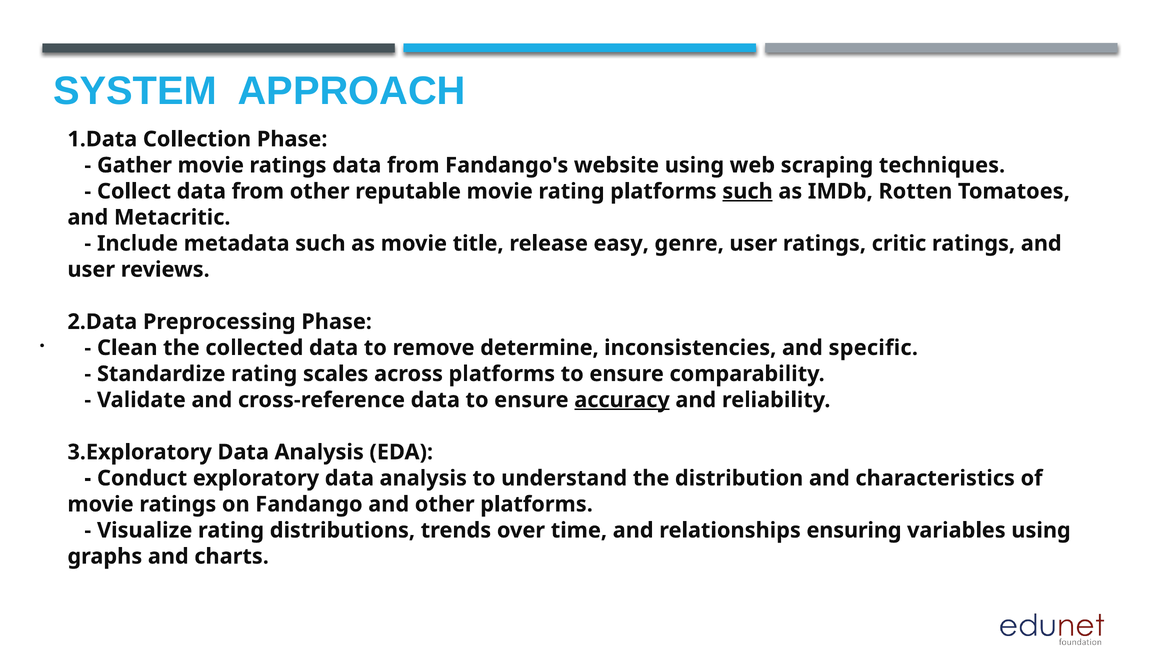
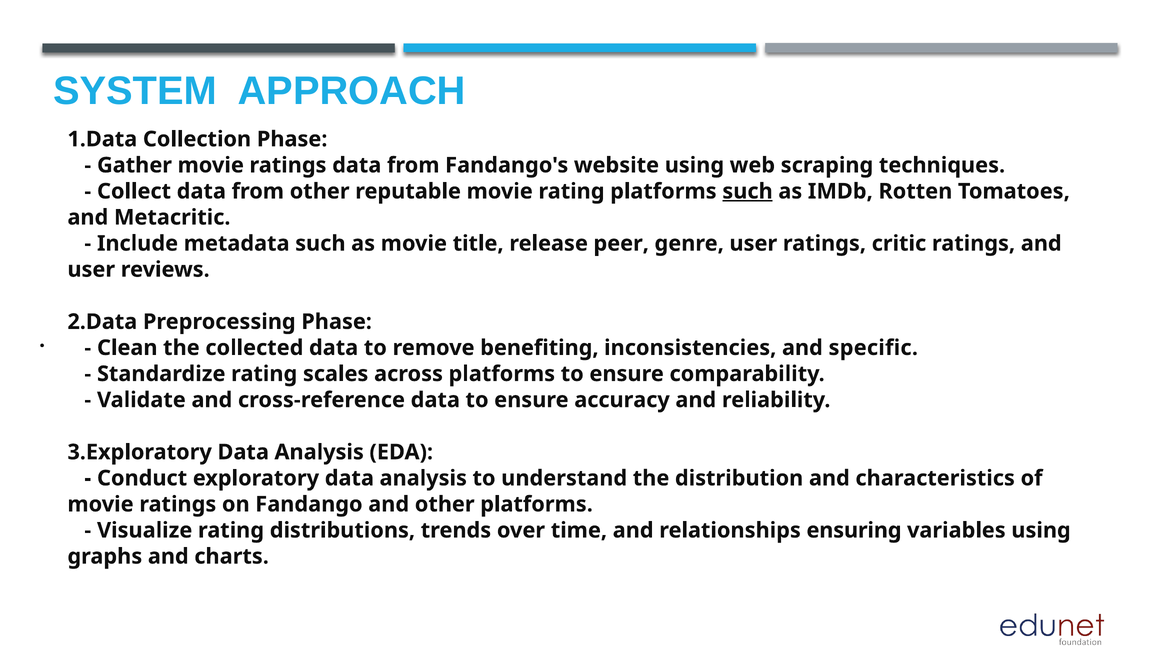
easy: easy -> peer (621, 244)
determine: determine -> benefiting (539, 348)
accuracy underline: present -> none (622, 400)
